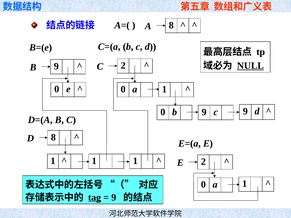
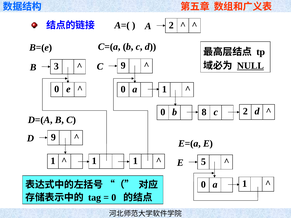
A 8: 8 -> 2 (171, 25)
C 2: 2 -> 9 (123, 66)
9: 9 -> 3 (56, 66)
0 b 9: 9 -> 8 (204, 112)
c 9: 9 -> 2 (245, 111)
D 8: 8 -> 9 (53, 137)
E 2: 2 -> 5 (203, 162)
tag underline: present -> none (95, 198)
9: 9 -> 0 (114, 198)
